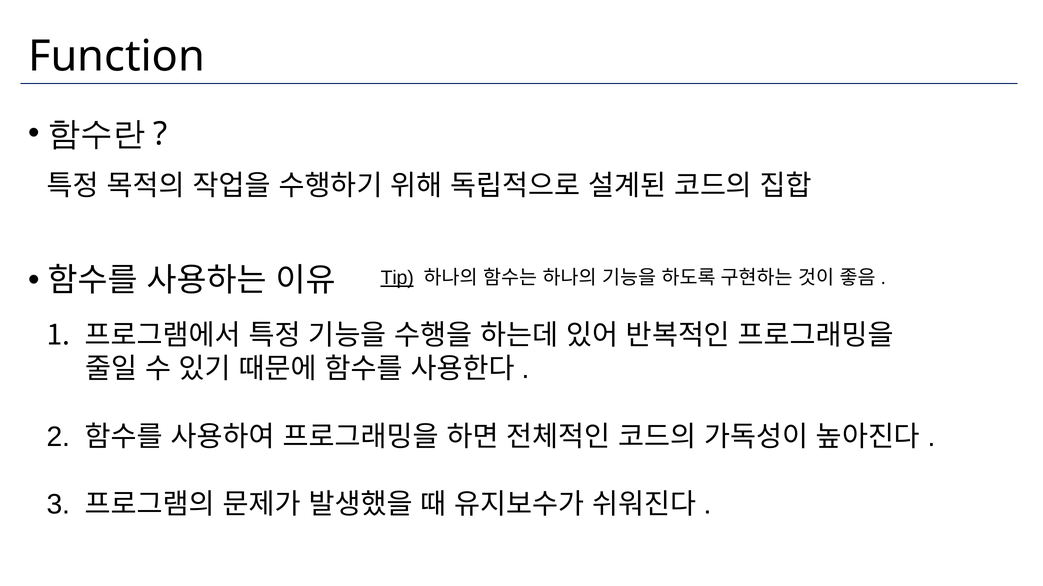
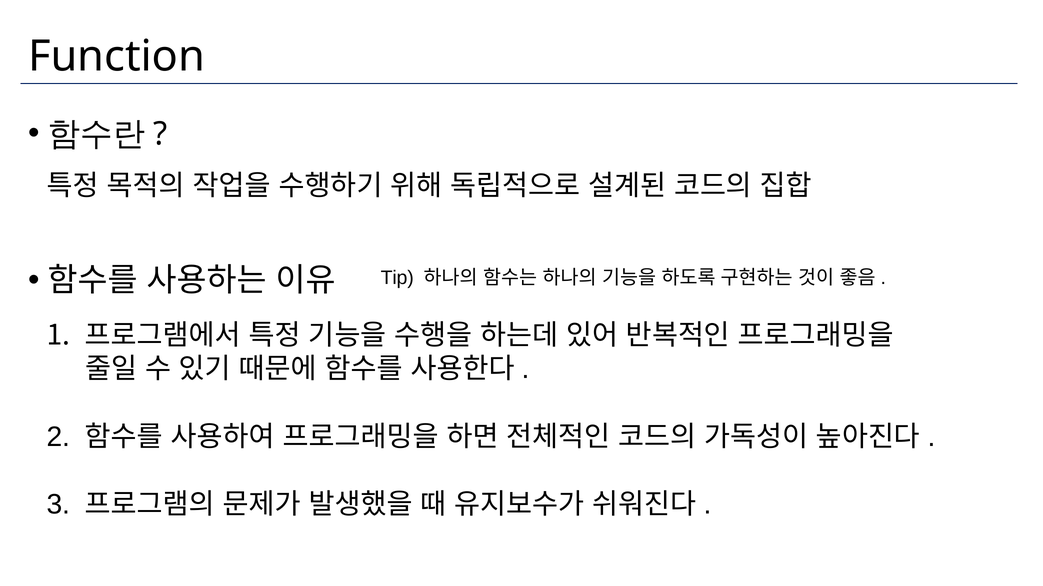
Tip underline: present -> none (397, 278)
